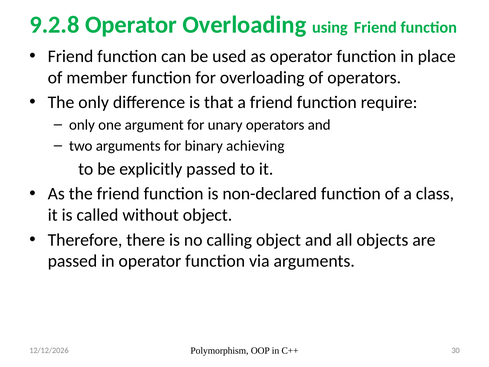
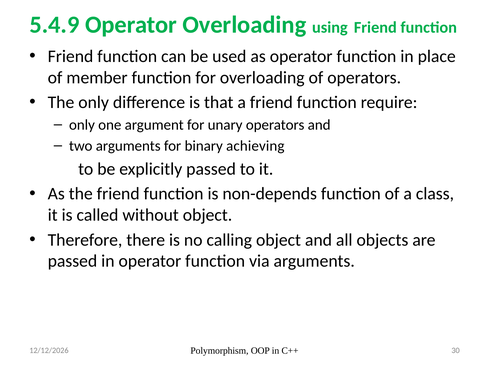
9.2.8: 9.2.8 -> 5.4.9 (54, 25)
non-declared: non-declared -> non-depends (270, 194)
